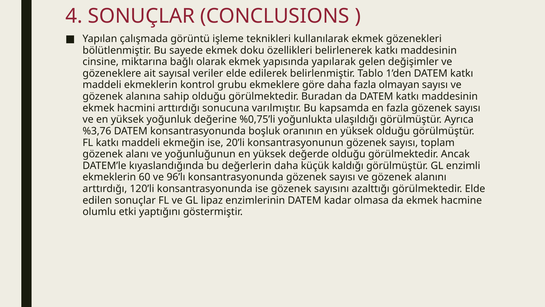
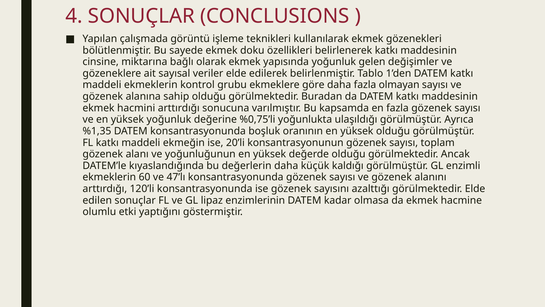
yapısında yapılarak: yapılarak -> yoğunluk (334, 62)
%3,76: %3,76 -> %1,35 (97, 131)
96’lı: 96’lı -> 47’lı (176, 177)
